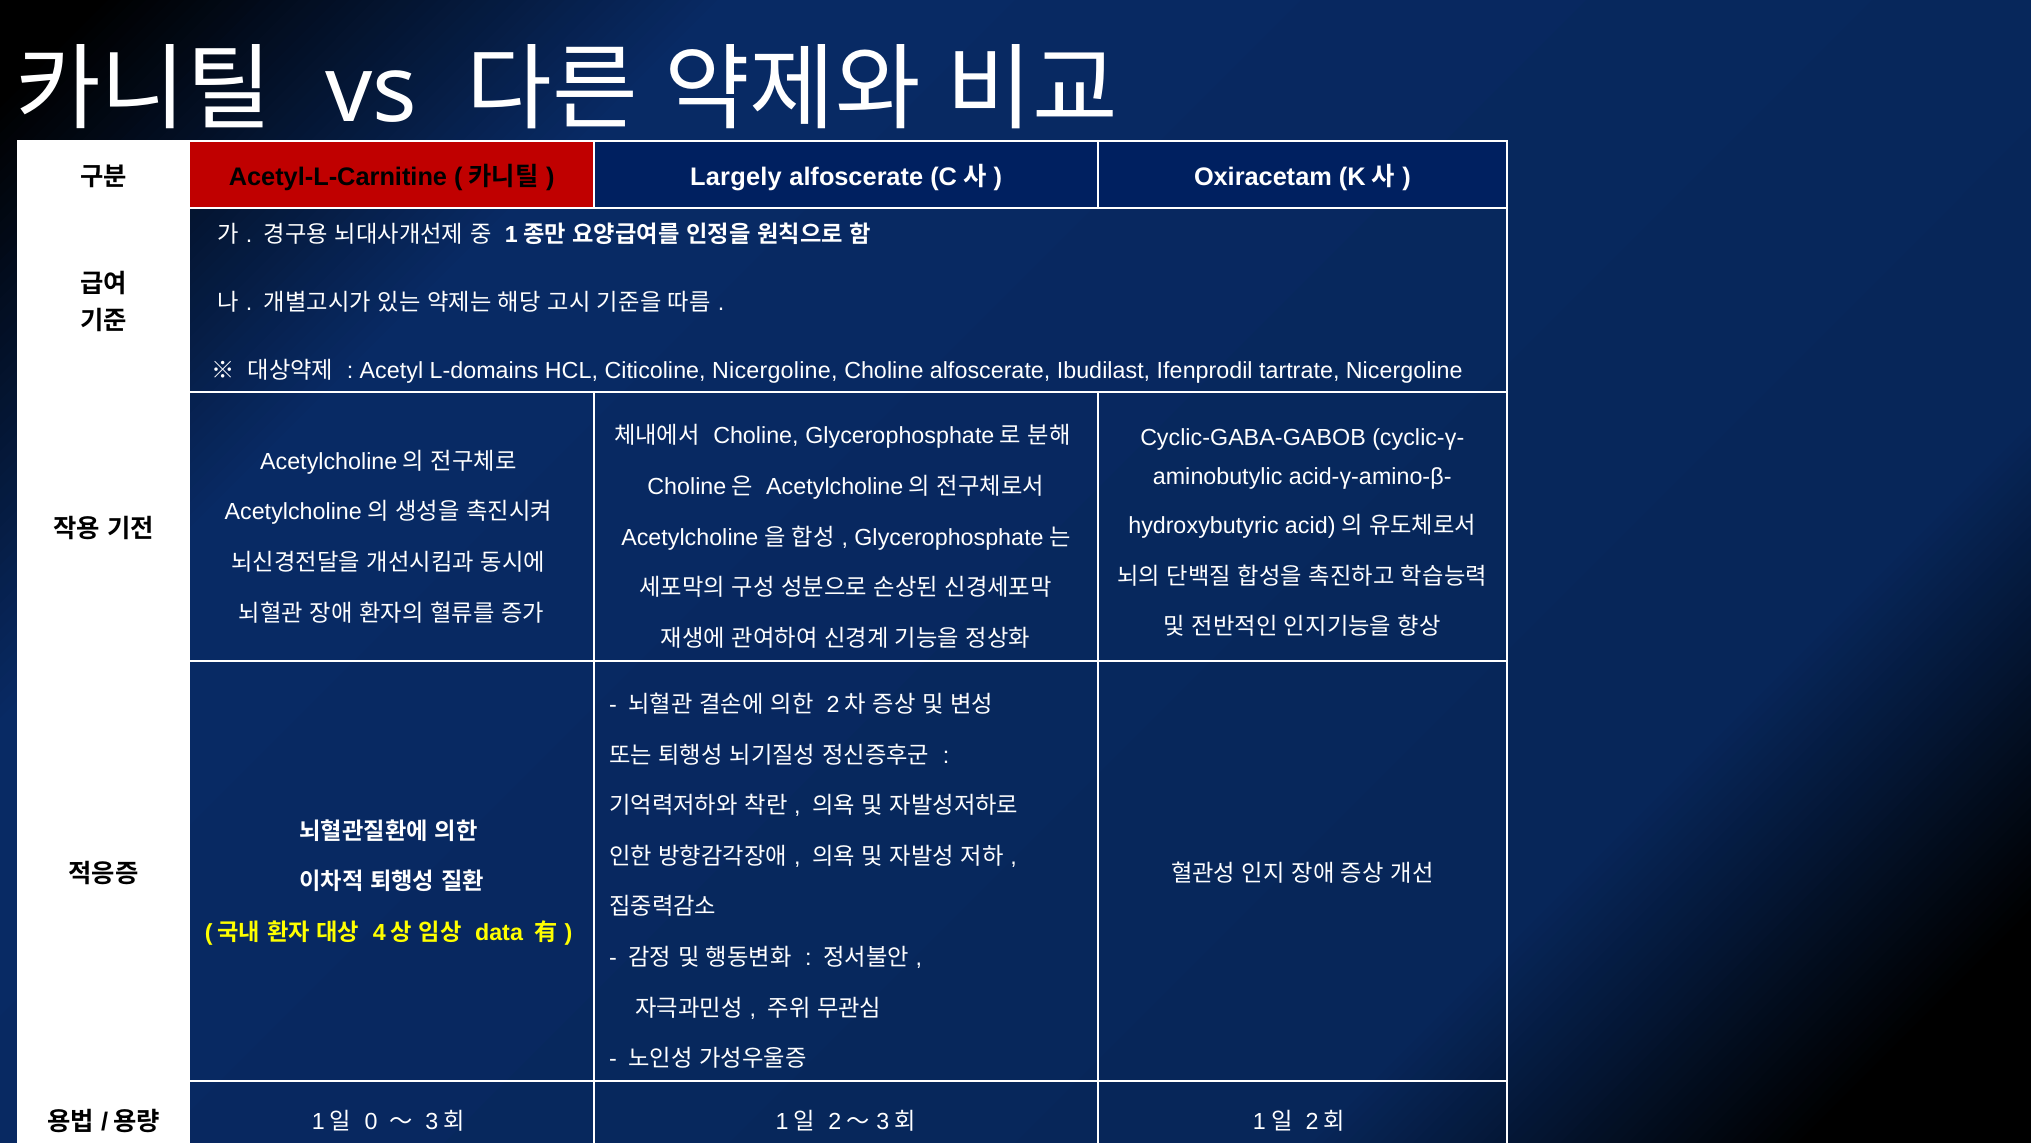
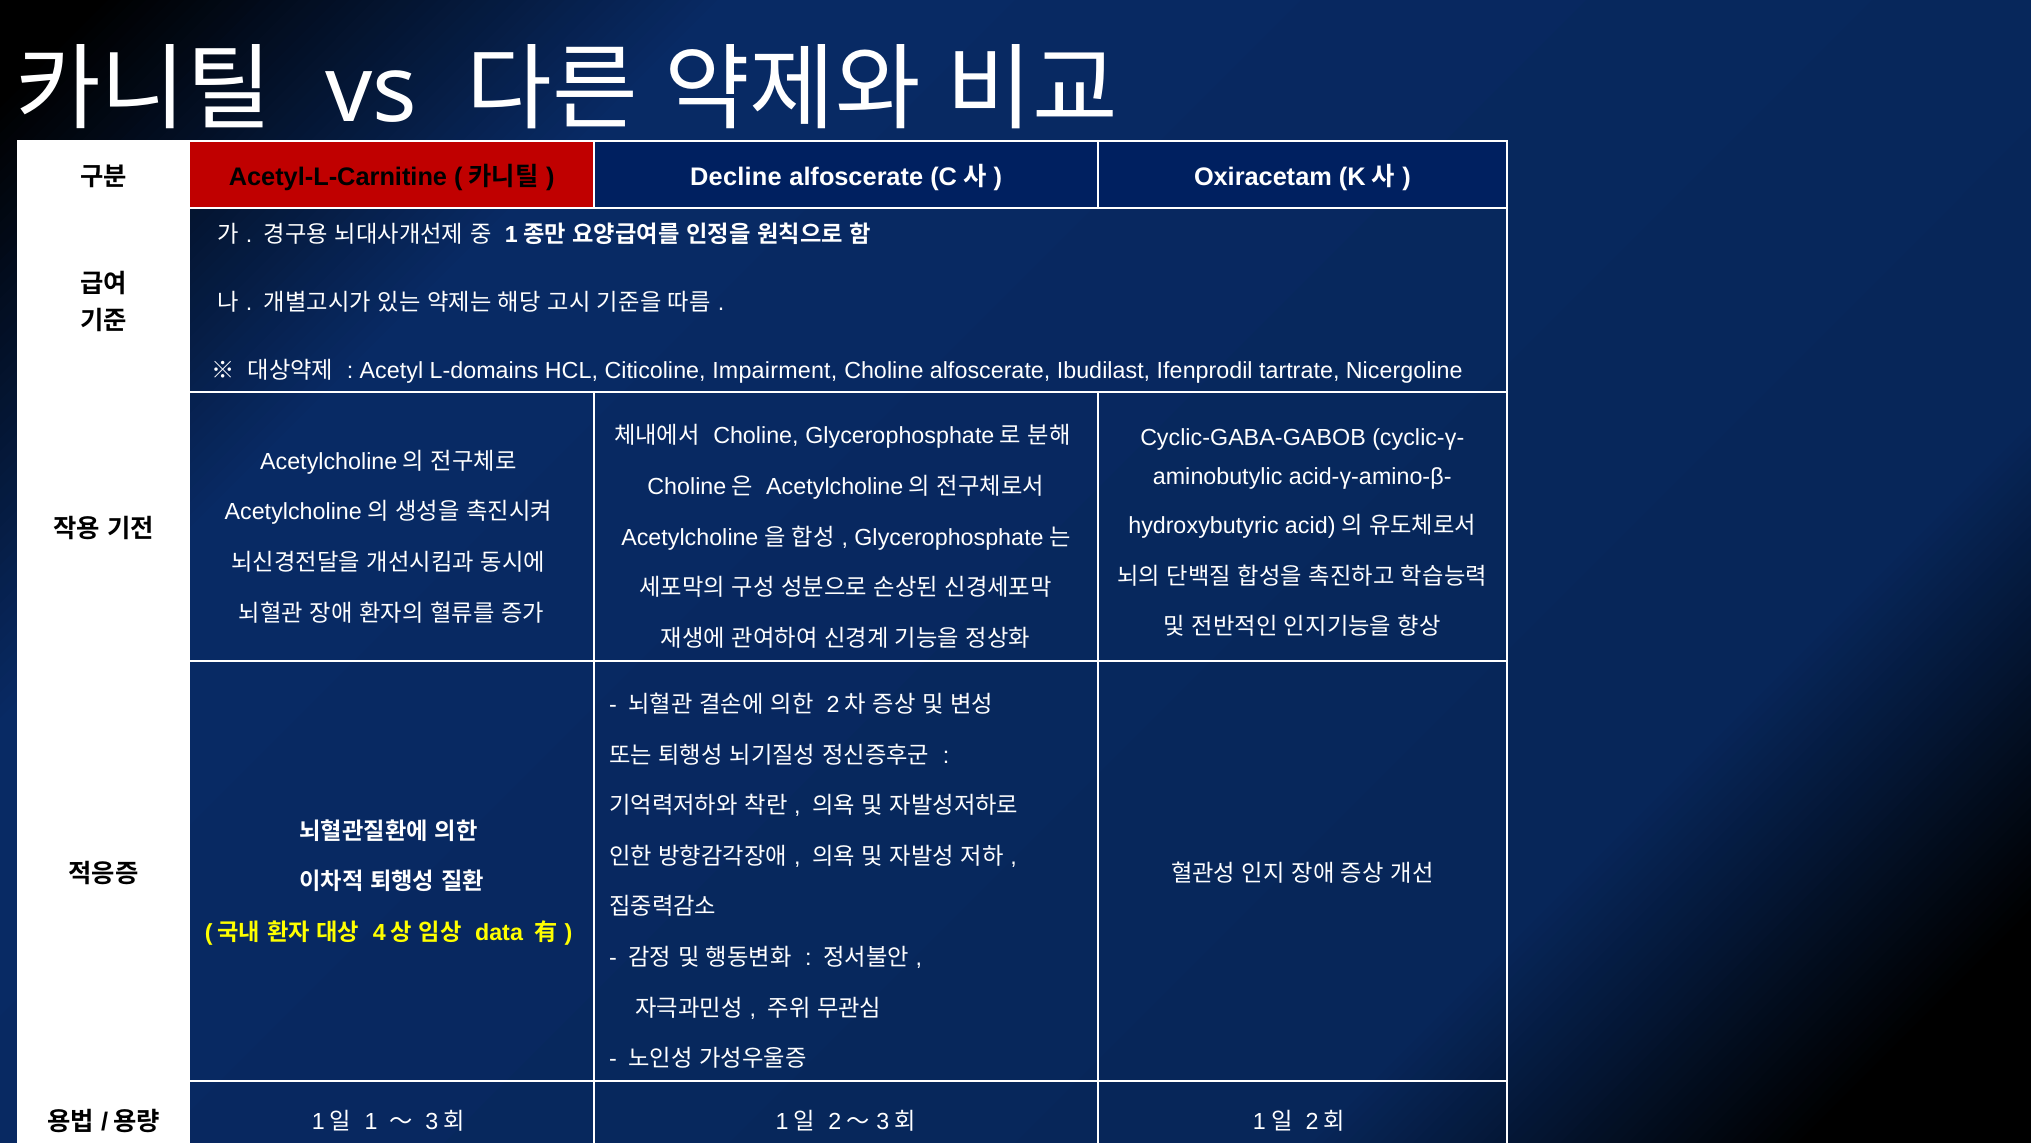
Largely: Largely -> Decline (736, 177)
Citicoline Nicergoline: Nicergoline -> Impairment (775, 370)
0: 0 -> 1 (371, 1121)
